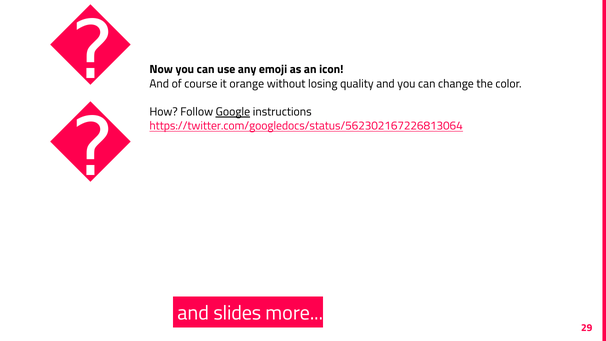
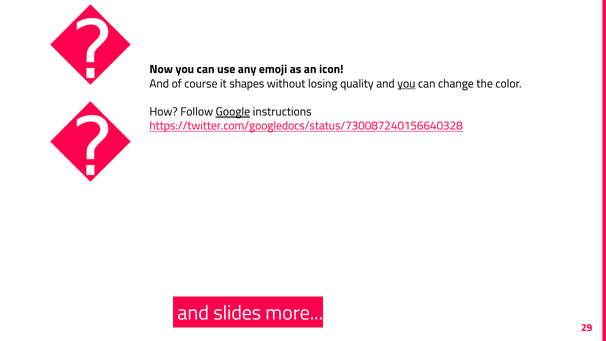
orange: orange -> shapes (247, 84)
you underline: none -> present (406, 84)
https://twitter.com/googledocs/status/562302167226813064: https://twitter.com/googledocs/status/562302167226813064 -> https://twitter.com/googledocs/status/730087240156640328 (306, 126)
